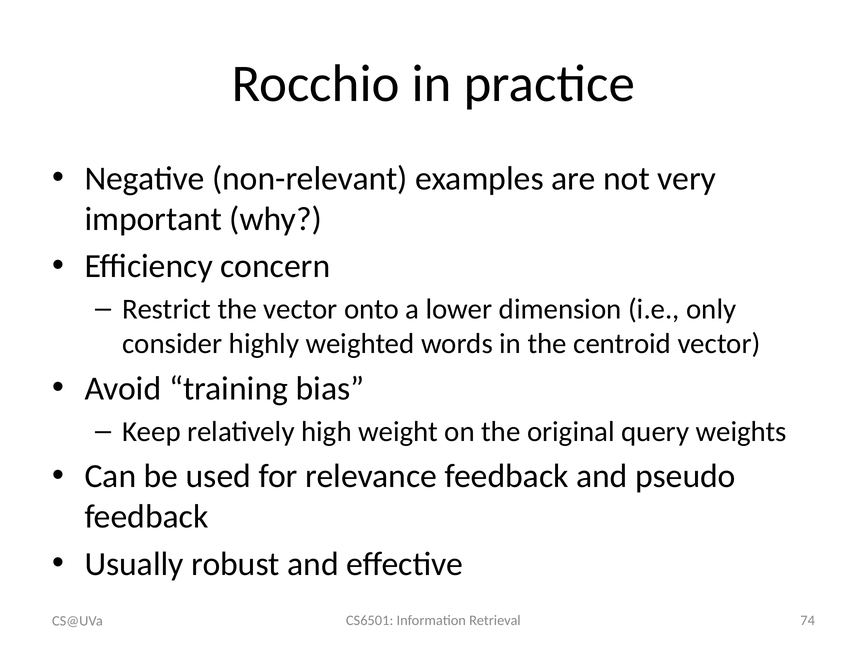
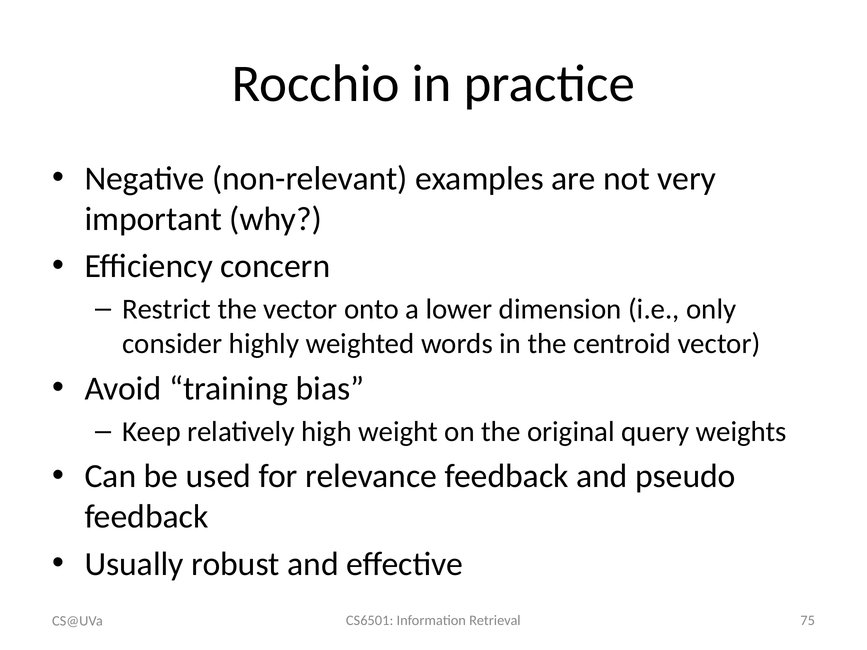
74: 74 -> 75 (808, 621)
